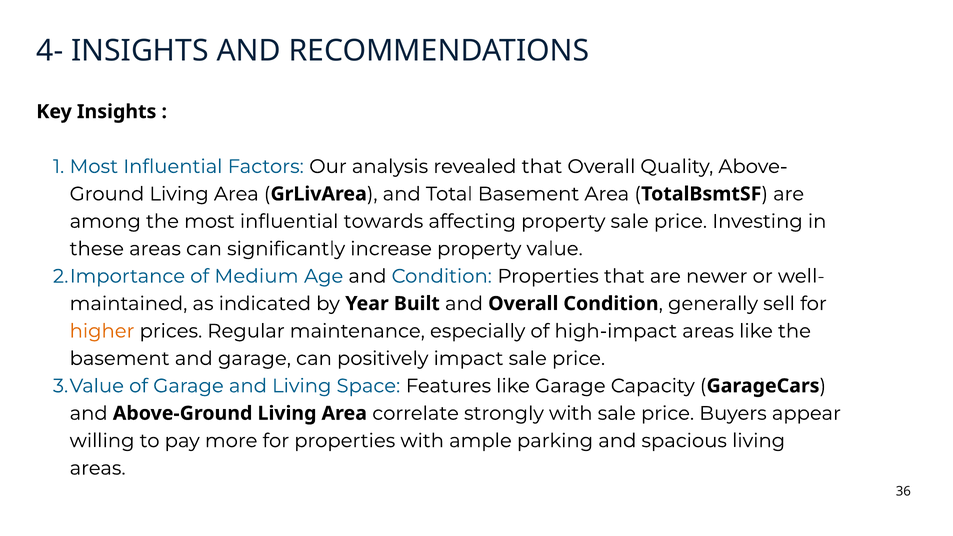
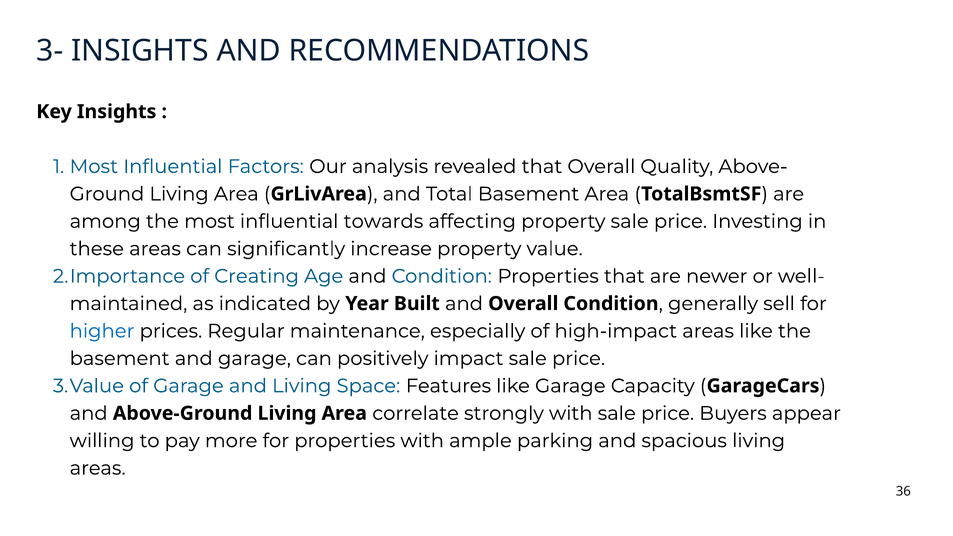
4-: 4- -> 3- (50, 51)
Medium: Medium -> Creating (257, 276)
higher colour: orange -> blue (102, 331)
